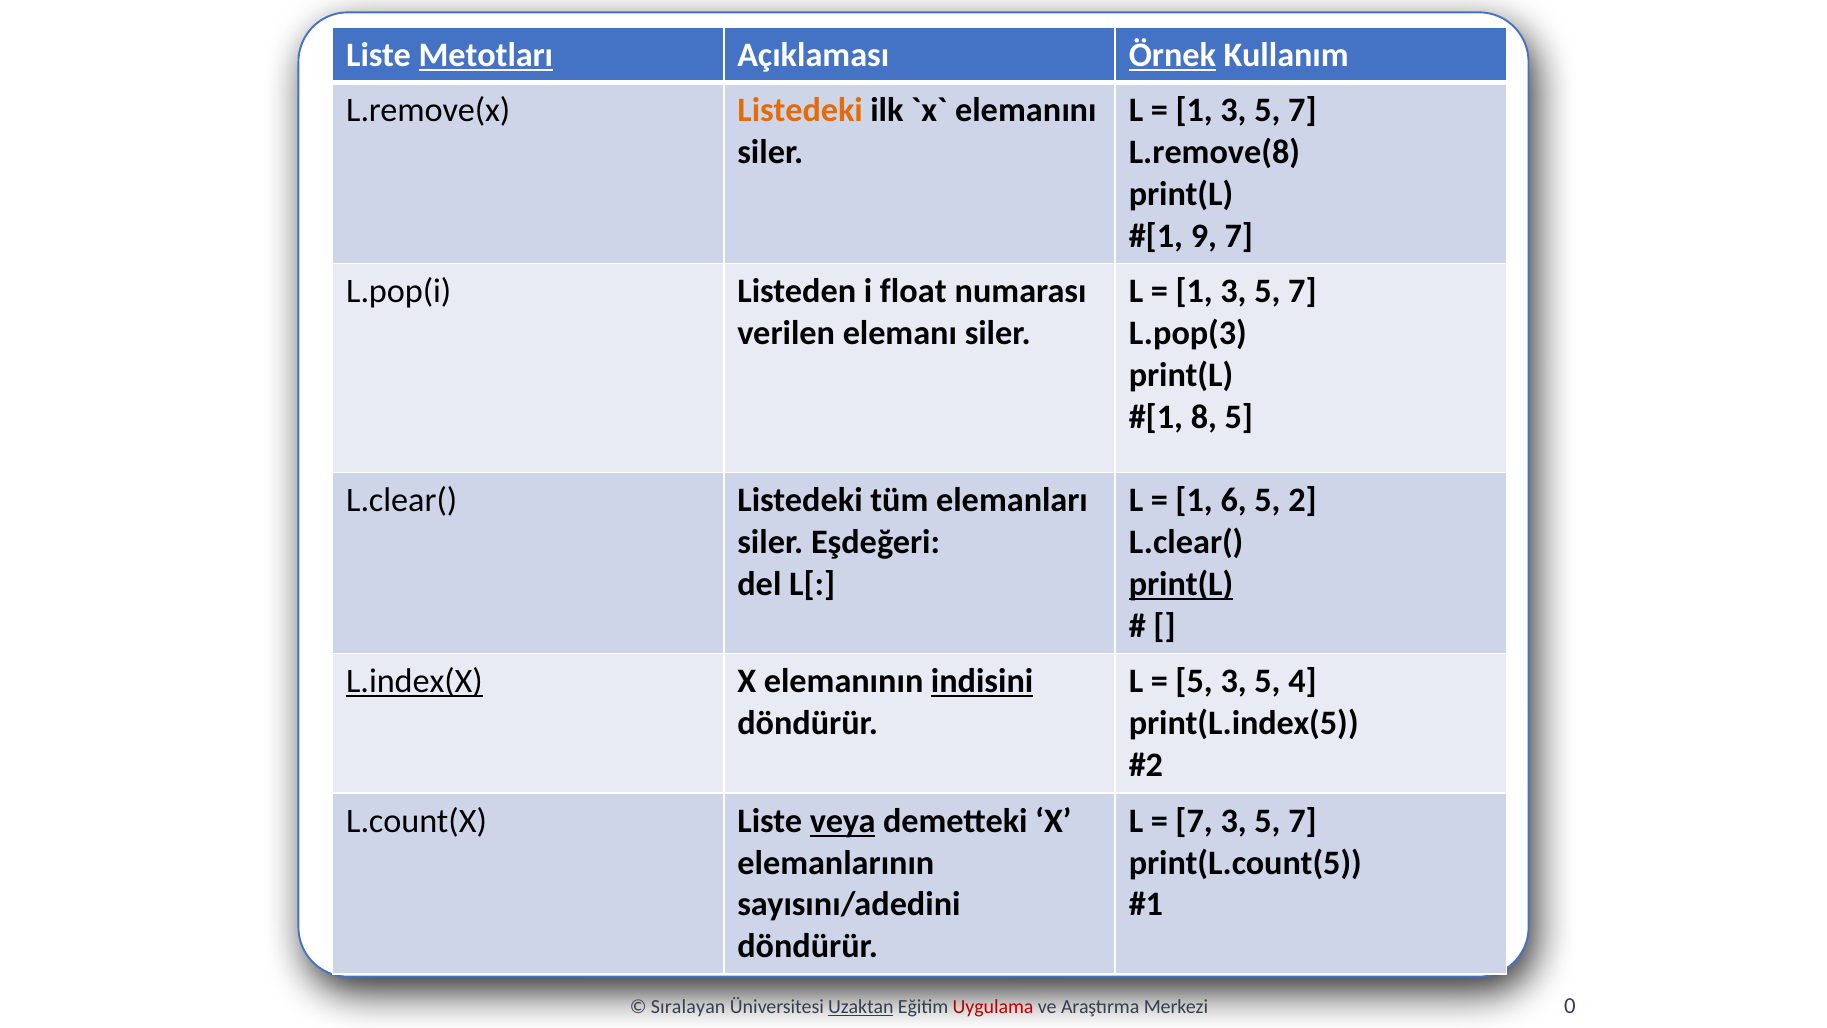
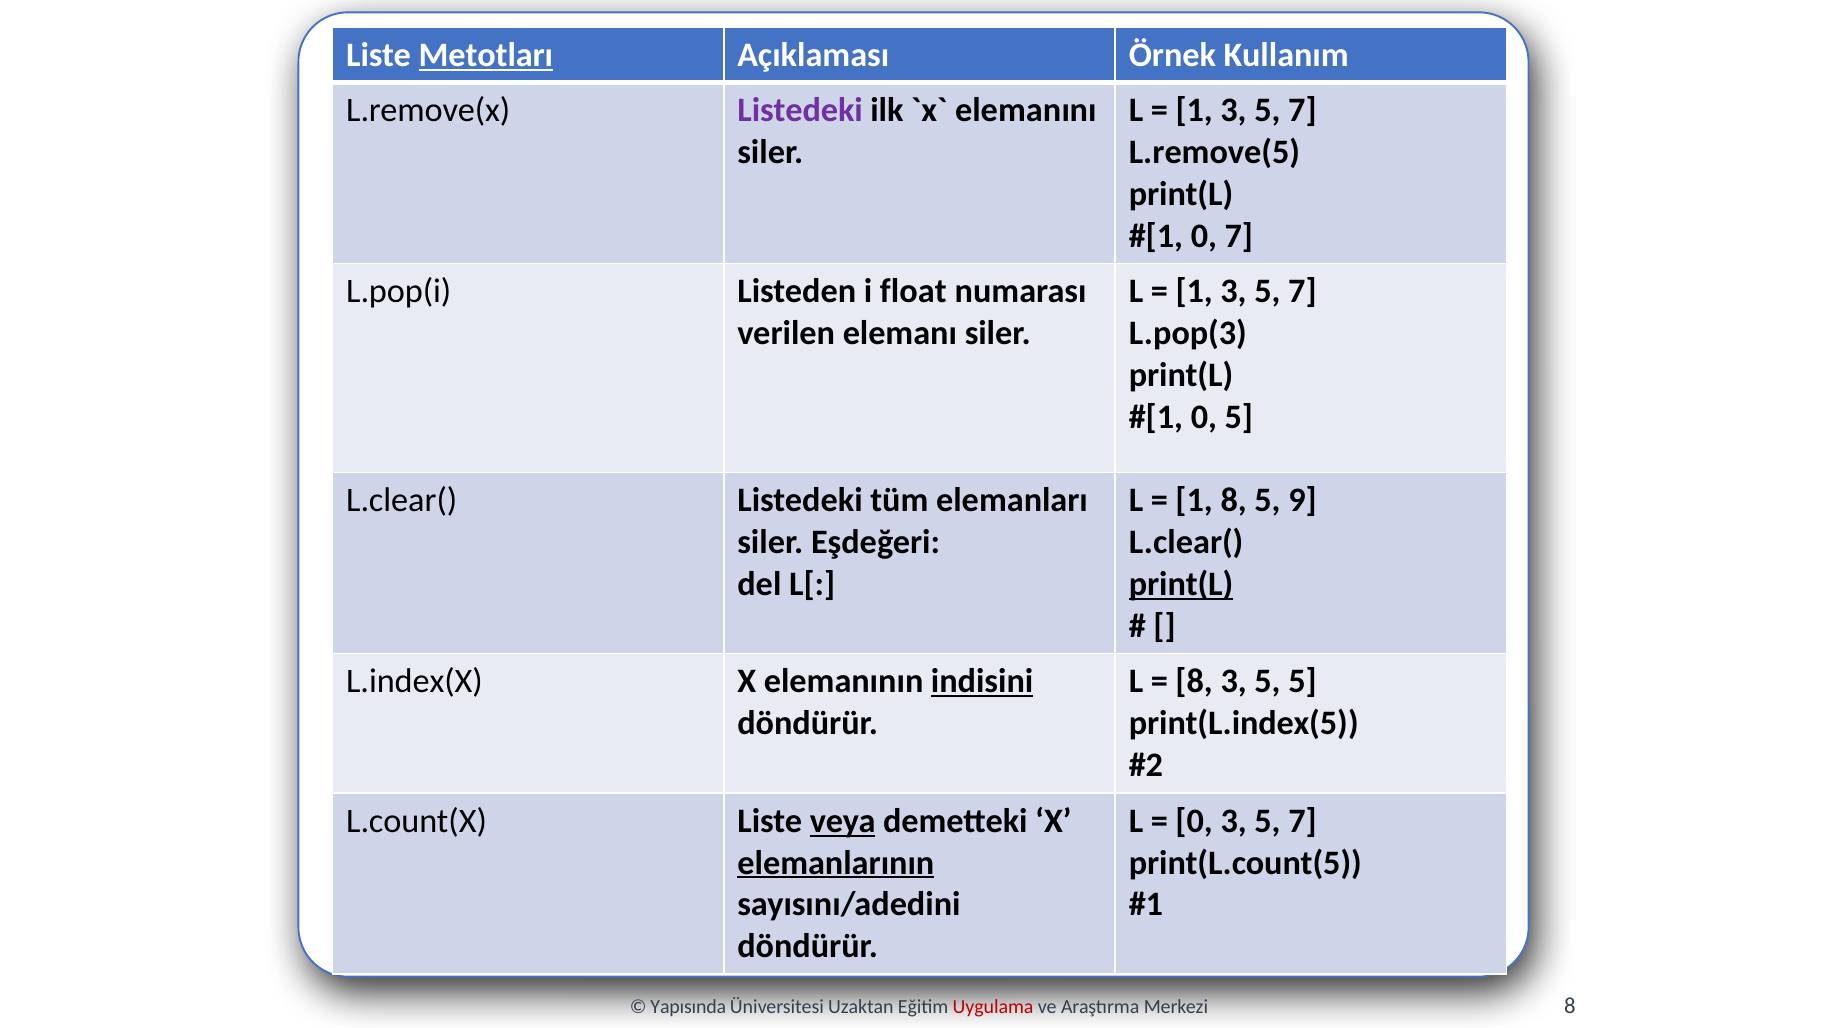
Örnek underline: present -> none (1172, 55)
Listedeki colour: orange -> purple (800, 110)
L.remove(8: L.remove(8 -> L.remove(5 (1214, 152)
9: 9 -> 0 (1204, 236)
8: 8 -> 0 (1204, 417)
1 6: 6 -> 8 (1234, 500)
2: 2 -> 9 (1303, 500)
L.index(X underline: present -> none (414, 681)
5: 5 -> 8 (1194, 681)
5 4: 4 -> 5 (1303, 681)
7: 7 -> 0 (1194, 821)
elemanlarının underline: none -> present (836, 862)
Sıralayan: Sıralayan -> Yapısında (688, 1007)
Uzaktan underline: present -> none (861, 1007)
Merkezi 0: 0 -> 8 (1570, 1006)
